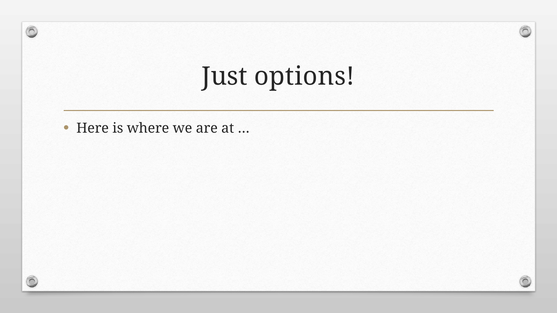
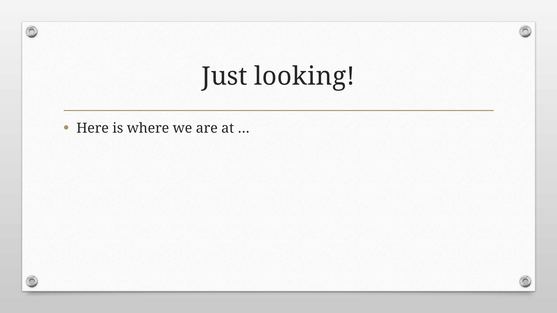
options: options -> looking (304, 76)
